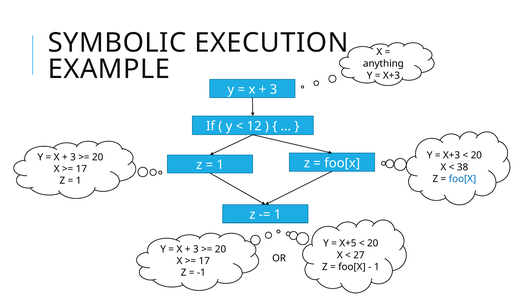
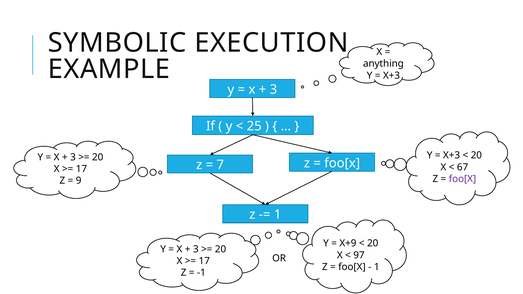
12: 12 -> 25 (254, 126)
1: 1 -> 7 (220, 165)
38: 38 -> 67 (463, 167)
foo[X colour: blue -> purple (463, 179)
1: 1 -> 9 (79, 181)
X+5: X+5 -> X+9 (348, 244)
27: 27 -> 97 (359, 255)
